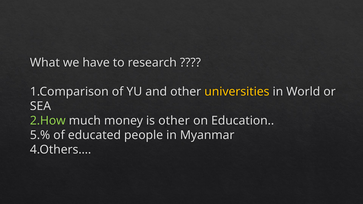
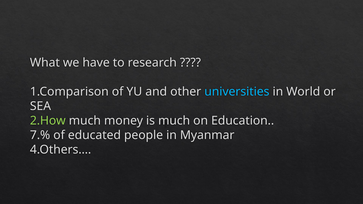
universities colour: yellow -> light blue (237, 92)
is other: other -> much (174, 121)
5.%: 5.% -> 7.% (40, 135)
